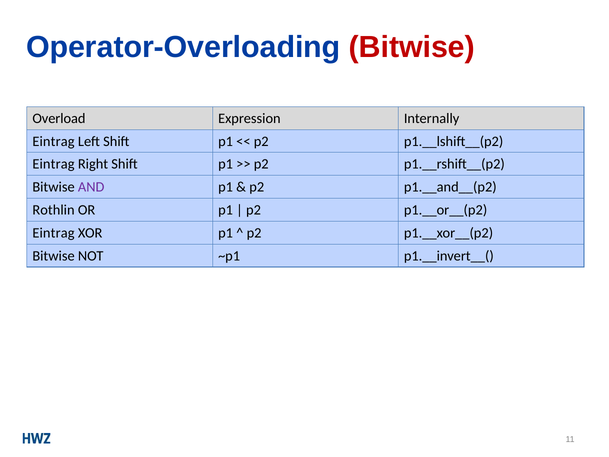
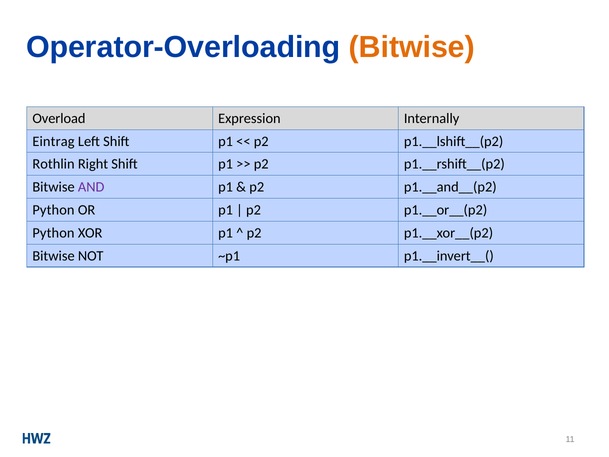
Bitwise colour: red -> orange (412, 47)
Eintrag: Eintrag -> Rothlin (54, 164)
Rothlin: Rothlin -> Python (53, 210)
Eintrag: Eintrag -> Python (53, 233)
